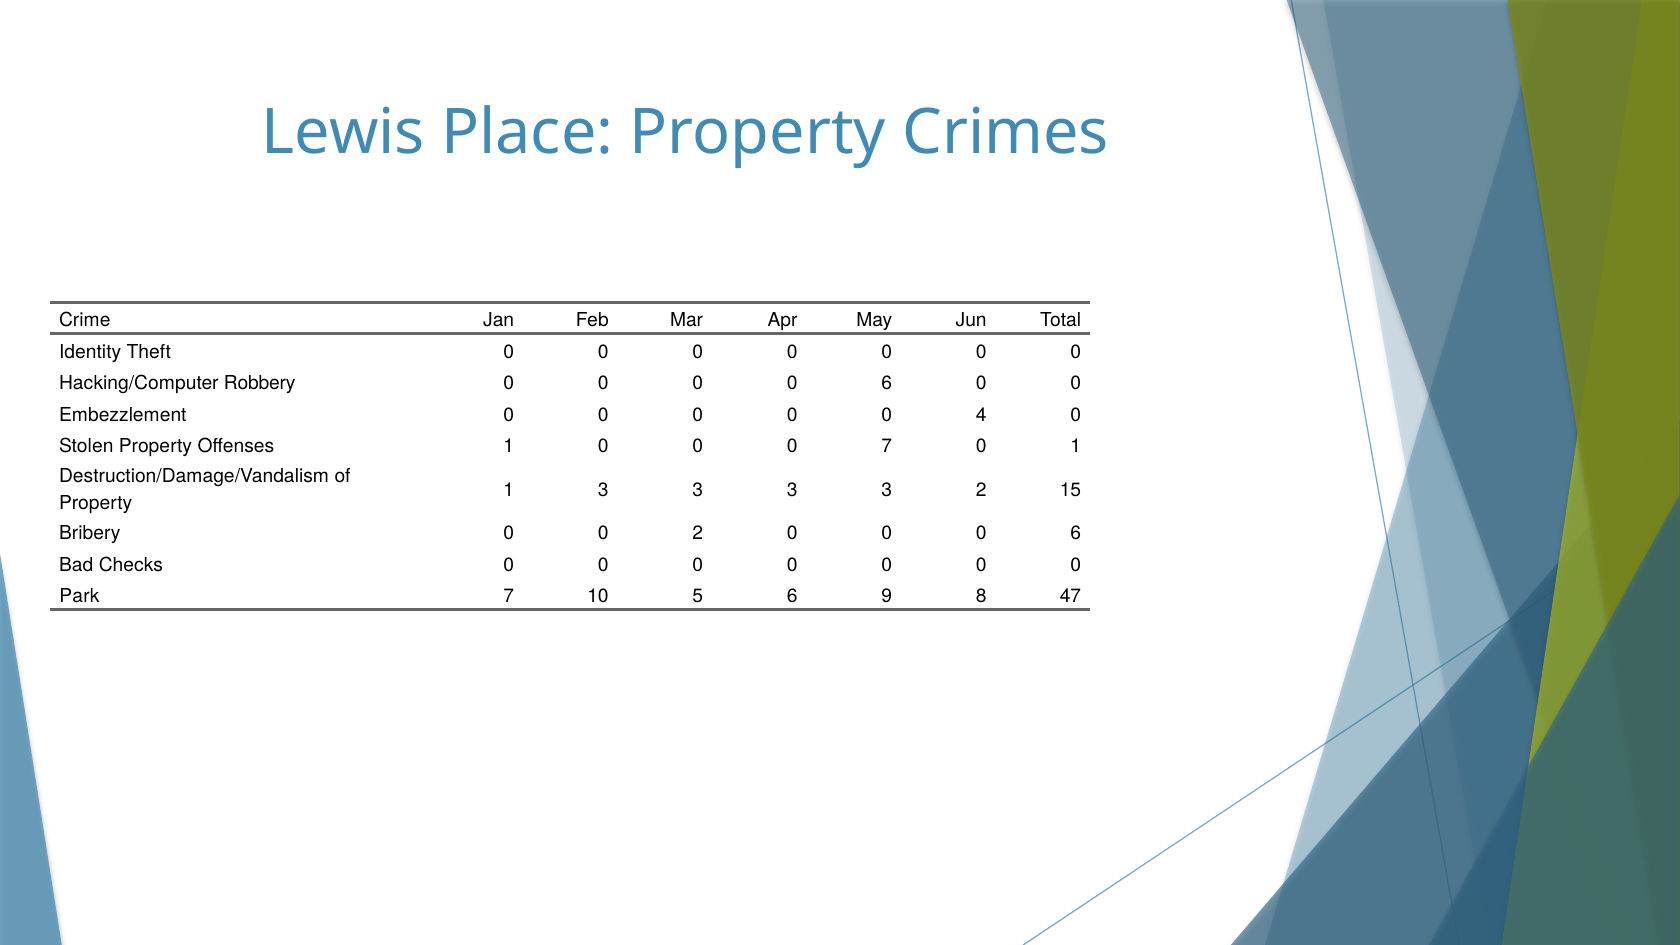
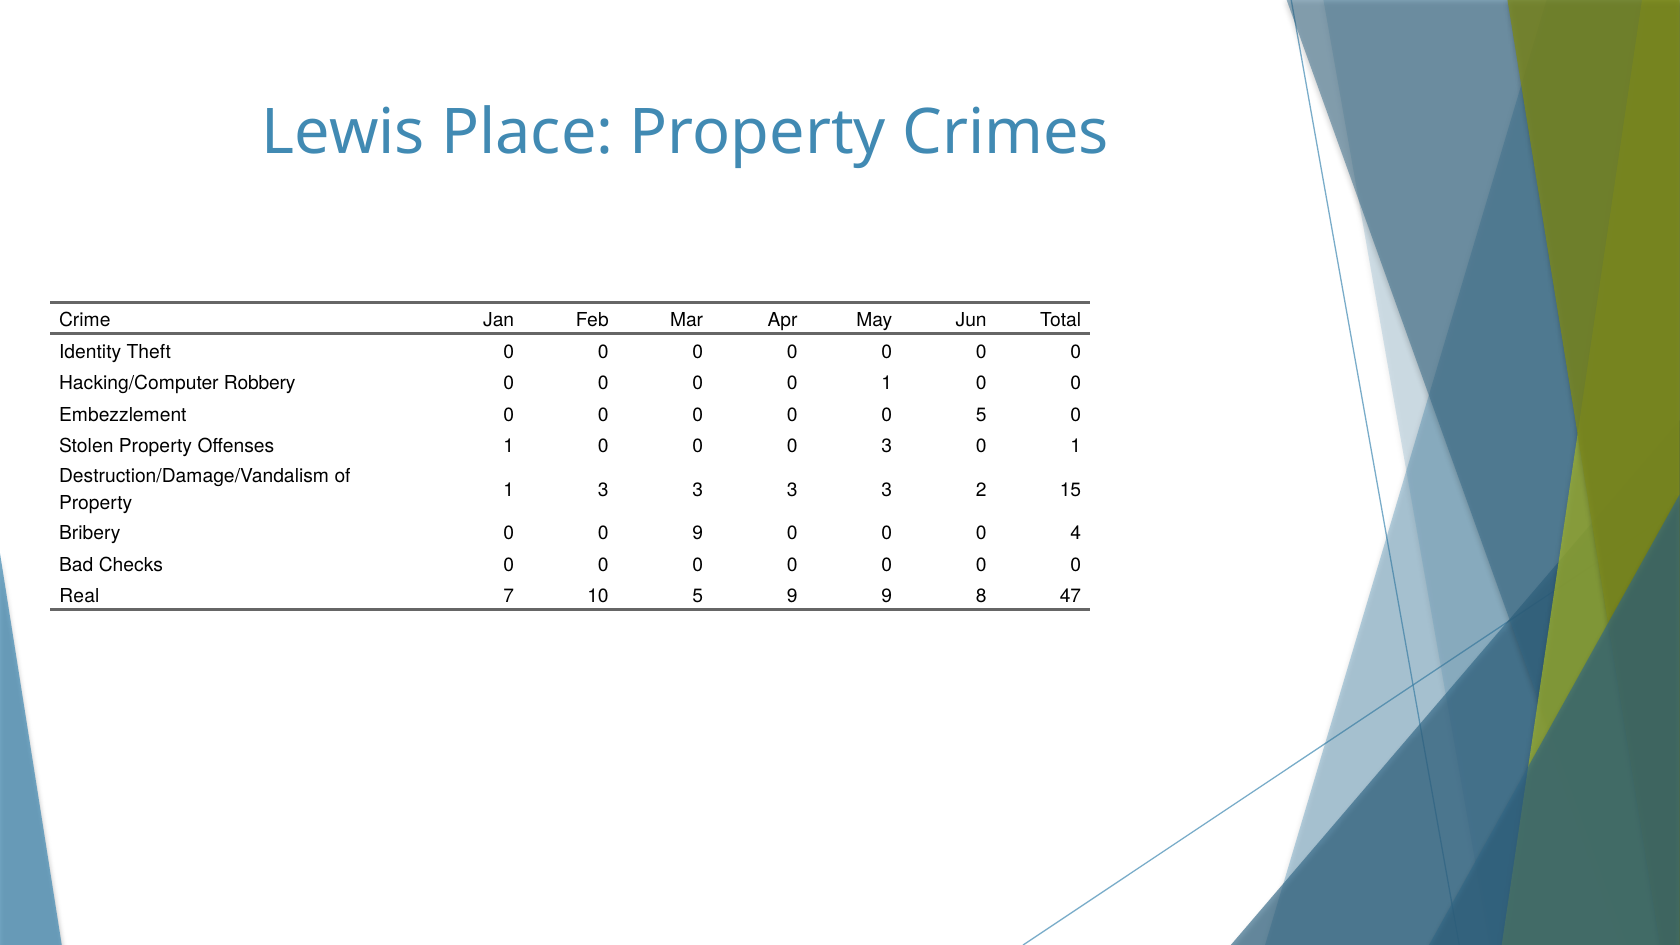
6: 6 -> 1 (887, 383)
0 4: 4 -> 5 (981, 415)
0 7: 7 -> 3 (887, 446)
0 2: 2 -> 9 (698, 533)
6: 6 -> 4 (1076, 533)
Park: Park -> Real (79, 596)
5 6: 6 -> 9 (792, 596)
